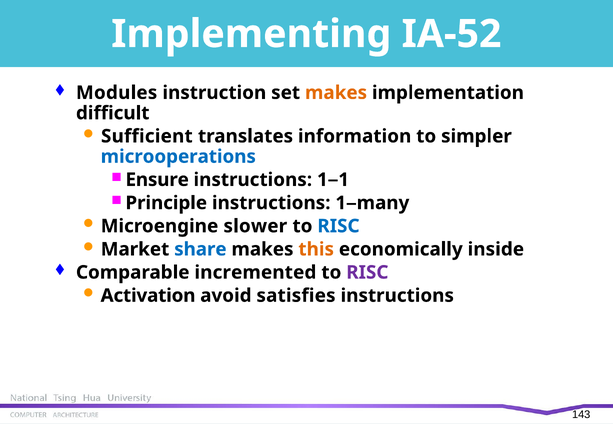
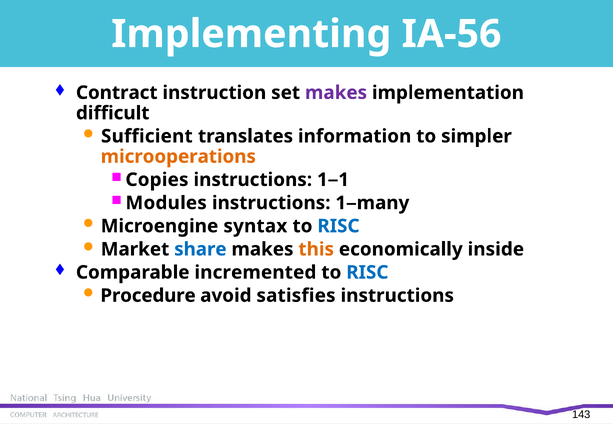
IA-52: IA-52 -> IA-56 (451, 34)
Modules: Modules -> Contract (117, 93)
makes colour: orange -> purple (336, 93)
microoperations colour: blue -> orange (178, 157)
Ensure: Ensure -> Copies (157, 180)
Principle: Principle -> Modules (166, 203)
slower: slower -> syntax (255, 226)
RISC colour: purple -> blue (367, 273)
Activation: Activation -> Procedure (148, 296)
